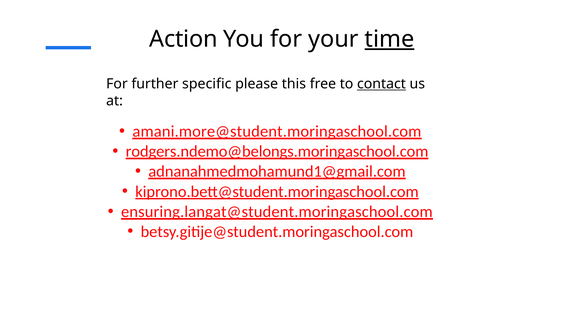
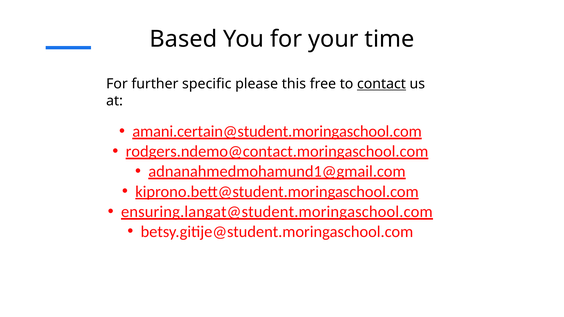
Action: Action -> Based (183, 39)
time underline: present -> none (390, 39)
amani.more@student.moringaschool.com: amani.more@student.moringaschool.com -> amani.certain@student.moringaschool.com (277, 131)
rodgers.ndemo@belongs.moringaschool.com: rodgers.ndemo@belongs.moringaschool.com -> rodgers.ndemo@contact.moringaschool.com (277, 152)
